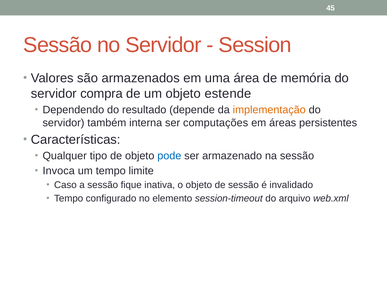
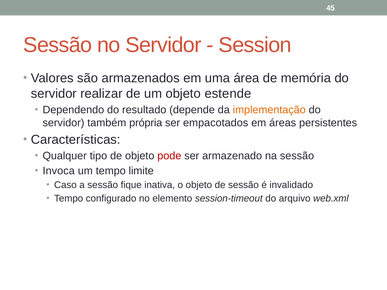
compra: compra -> realizar (101, 94)
interna: interna -> própria (146, 123)
computações: computações -> empacotados (216, 123)
pode colour: blue -> red (169, 156)
